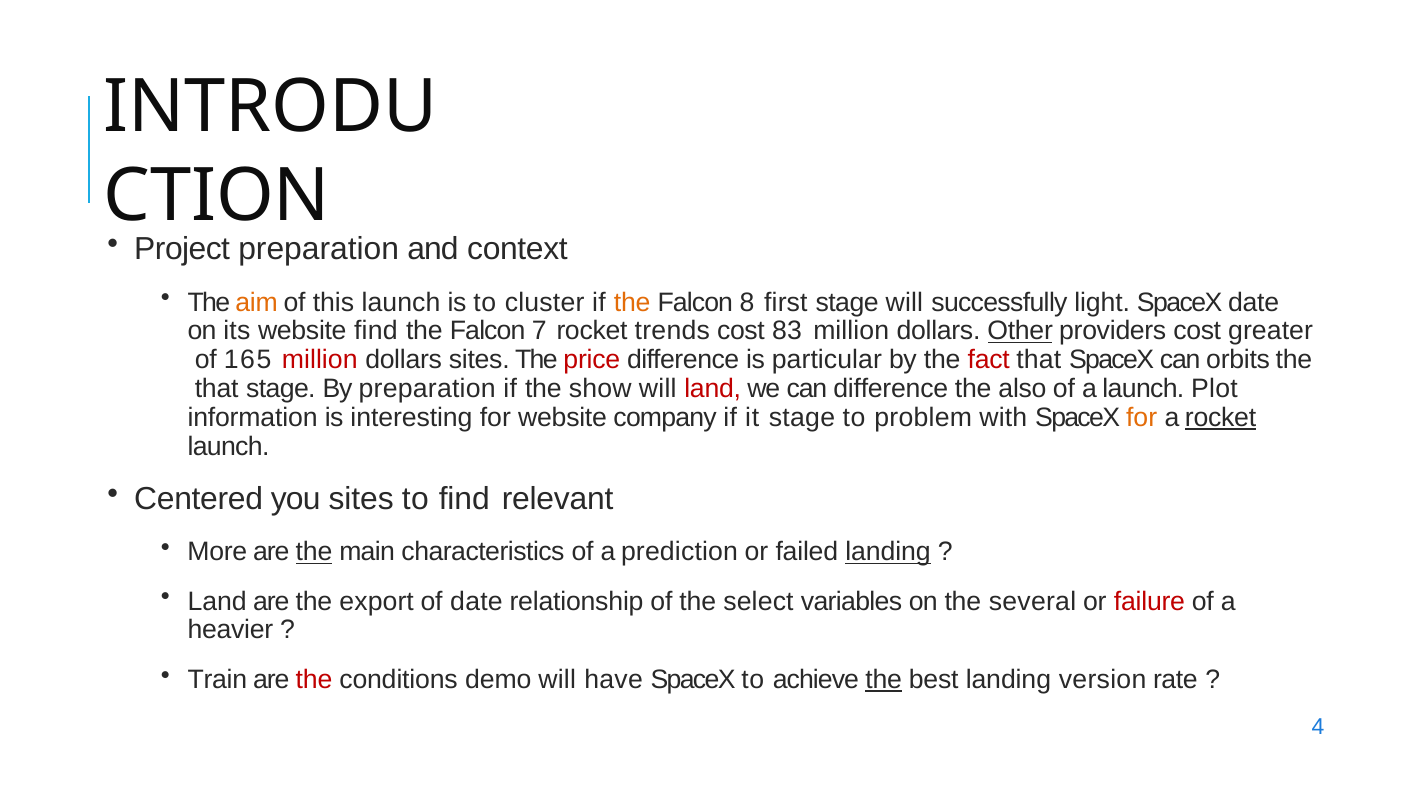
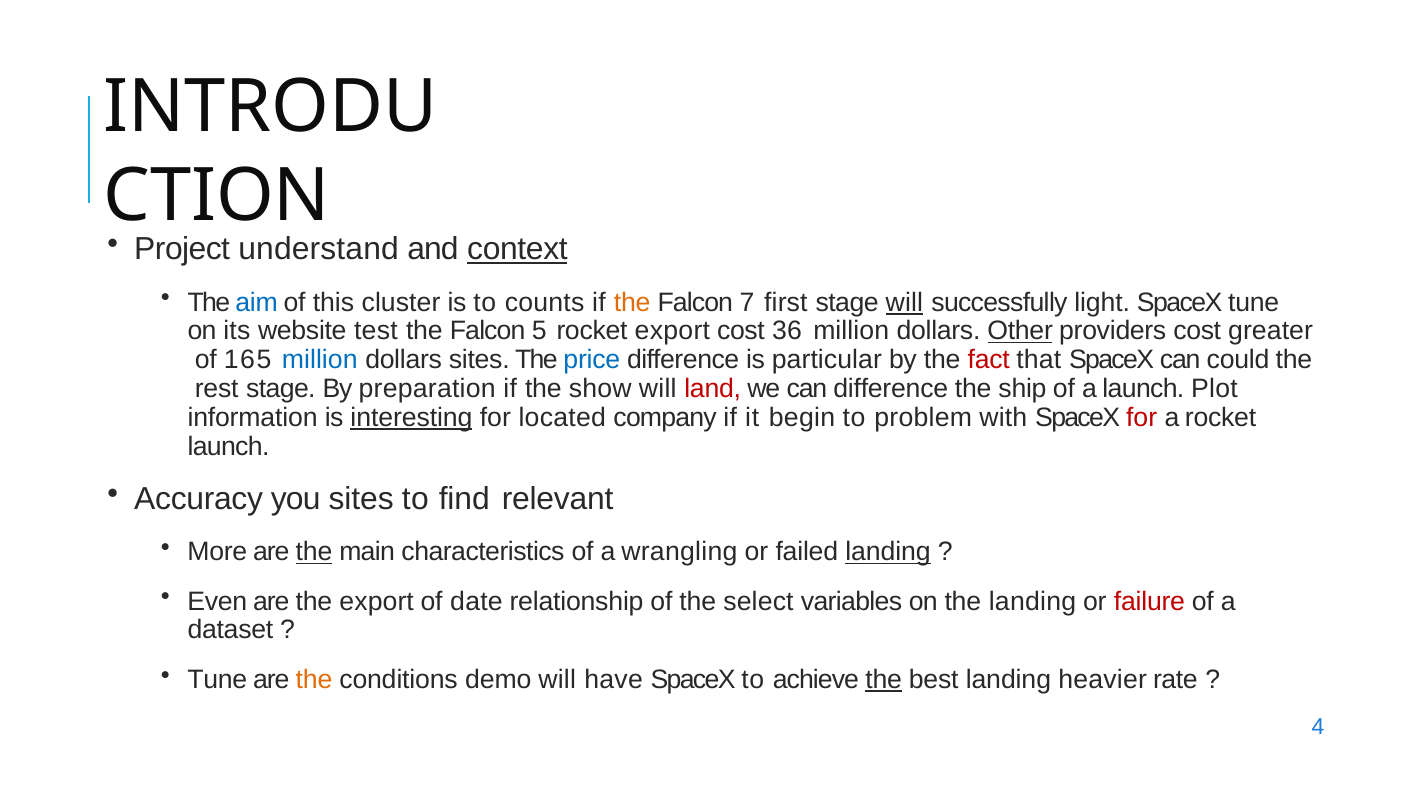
preparation: preparation -> understand (319, 249)
context underline: none -> present (517, 249)
aim colour: orange -> blue (257, 302)
this launch: launch -> cluster (401, 302)
cluster: cluster -> counts (545, 302)
8: 8 -> 7 (747, 302)
will underline: none -> present (904, 302)
SpaceX date: date -> tune (1254, 302)
website find: find -> test (376, 331)
7: 7 -> 5 (539, 331)
rocket trends: trends -> export (672, 331)
83: 83 -> 36 (787, 331)
million colour: red -> blue (320, 360)
price colour: red -> blue (592, 360)
orbits: orbits -> could (1238, 360)
that: that -> rest (217, 389)
also: also -> ship (1022, 389)
interesting underline: none -> present (411, 418)
for website: website -> located (562, 418)
it stage: stage -> begin (802, 418)
for colour: orange -> red (1142, 418)
rocket underline: present -> none (1221, 418)
Centered: Centered -> Accuracy (199, 499)
prediction: prediction -> wrangling (679, 552)
Land: Land -> Even (217, 602)
the several: several -> landing (1033, 602)
heavier: heavier -> dataset (230, 630)
Train: Train -> Tune (217, 680)
the colour: red -> orange (314, 680)
version: version -> heavier (1103, 680)
